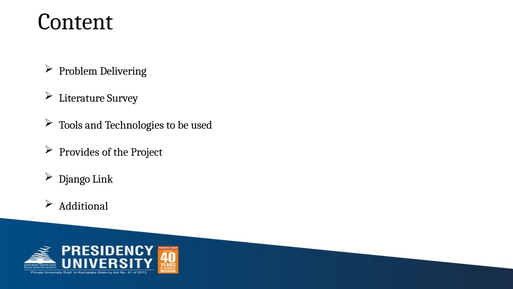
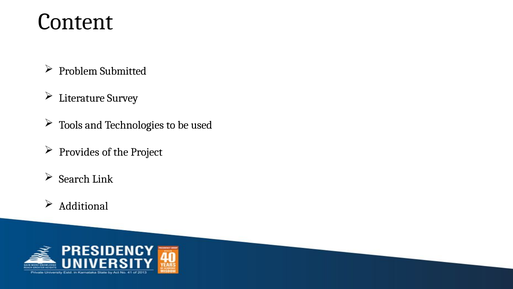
Delivering: Delivering -> Submitted (123, 71)
Django: Django -> Search (74, 179)
